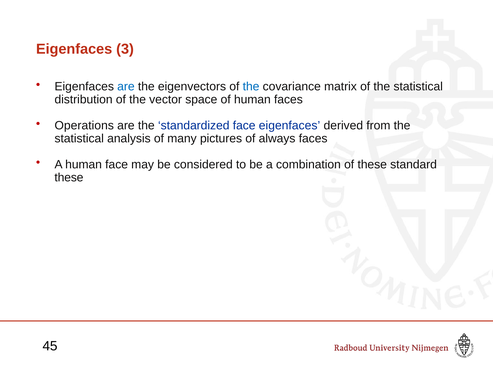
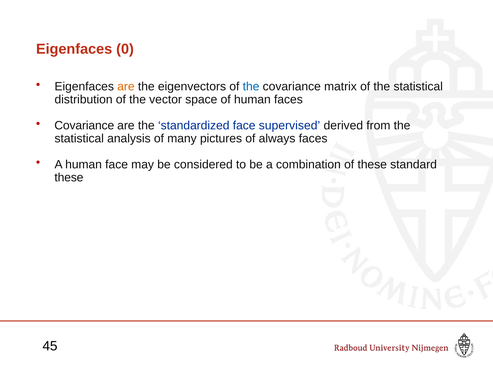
3: 3 -> 0 (125, 49)
are colour: blue -> orange (126, 87)
Operations: Operations -> Covariance (84, 126)
face eigenfaces: eigenfaces -> supervised (289, 126)
